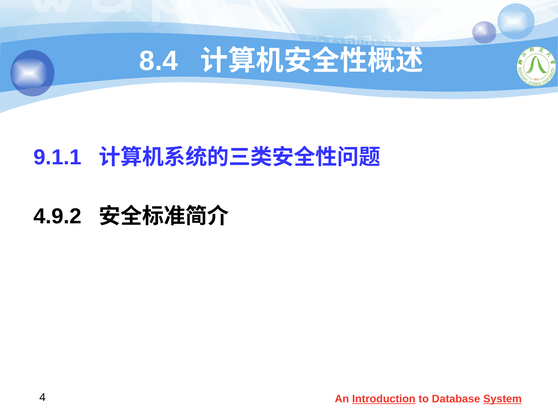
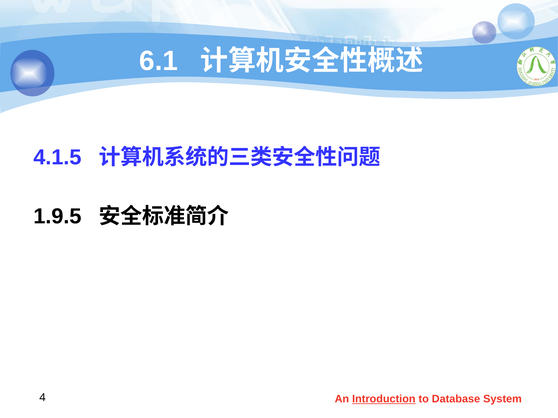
8.4: 8.4 -> 6.1 (159, 61)
9.1.1: 9.1.1 -> 4.1.5 (58, 158)
4.9.2: 4.9.2 -> 1.9.5 (58, 217)
System underline: present -> none (503, 399)
